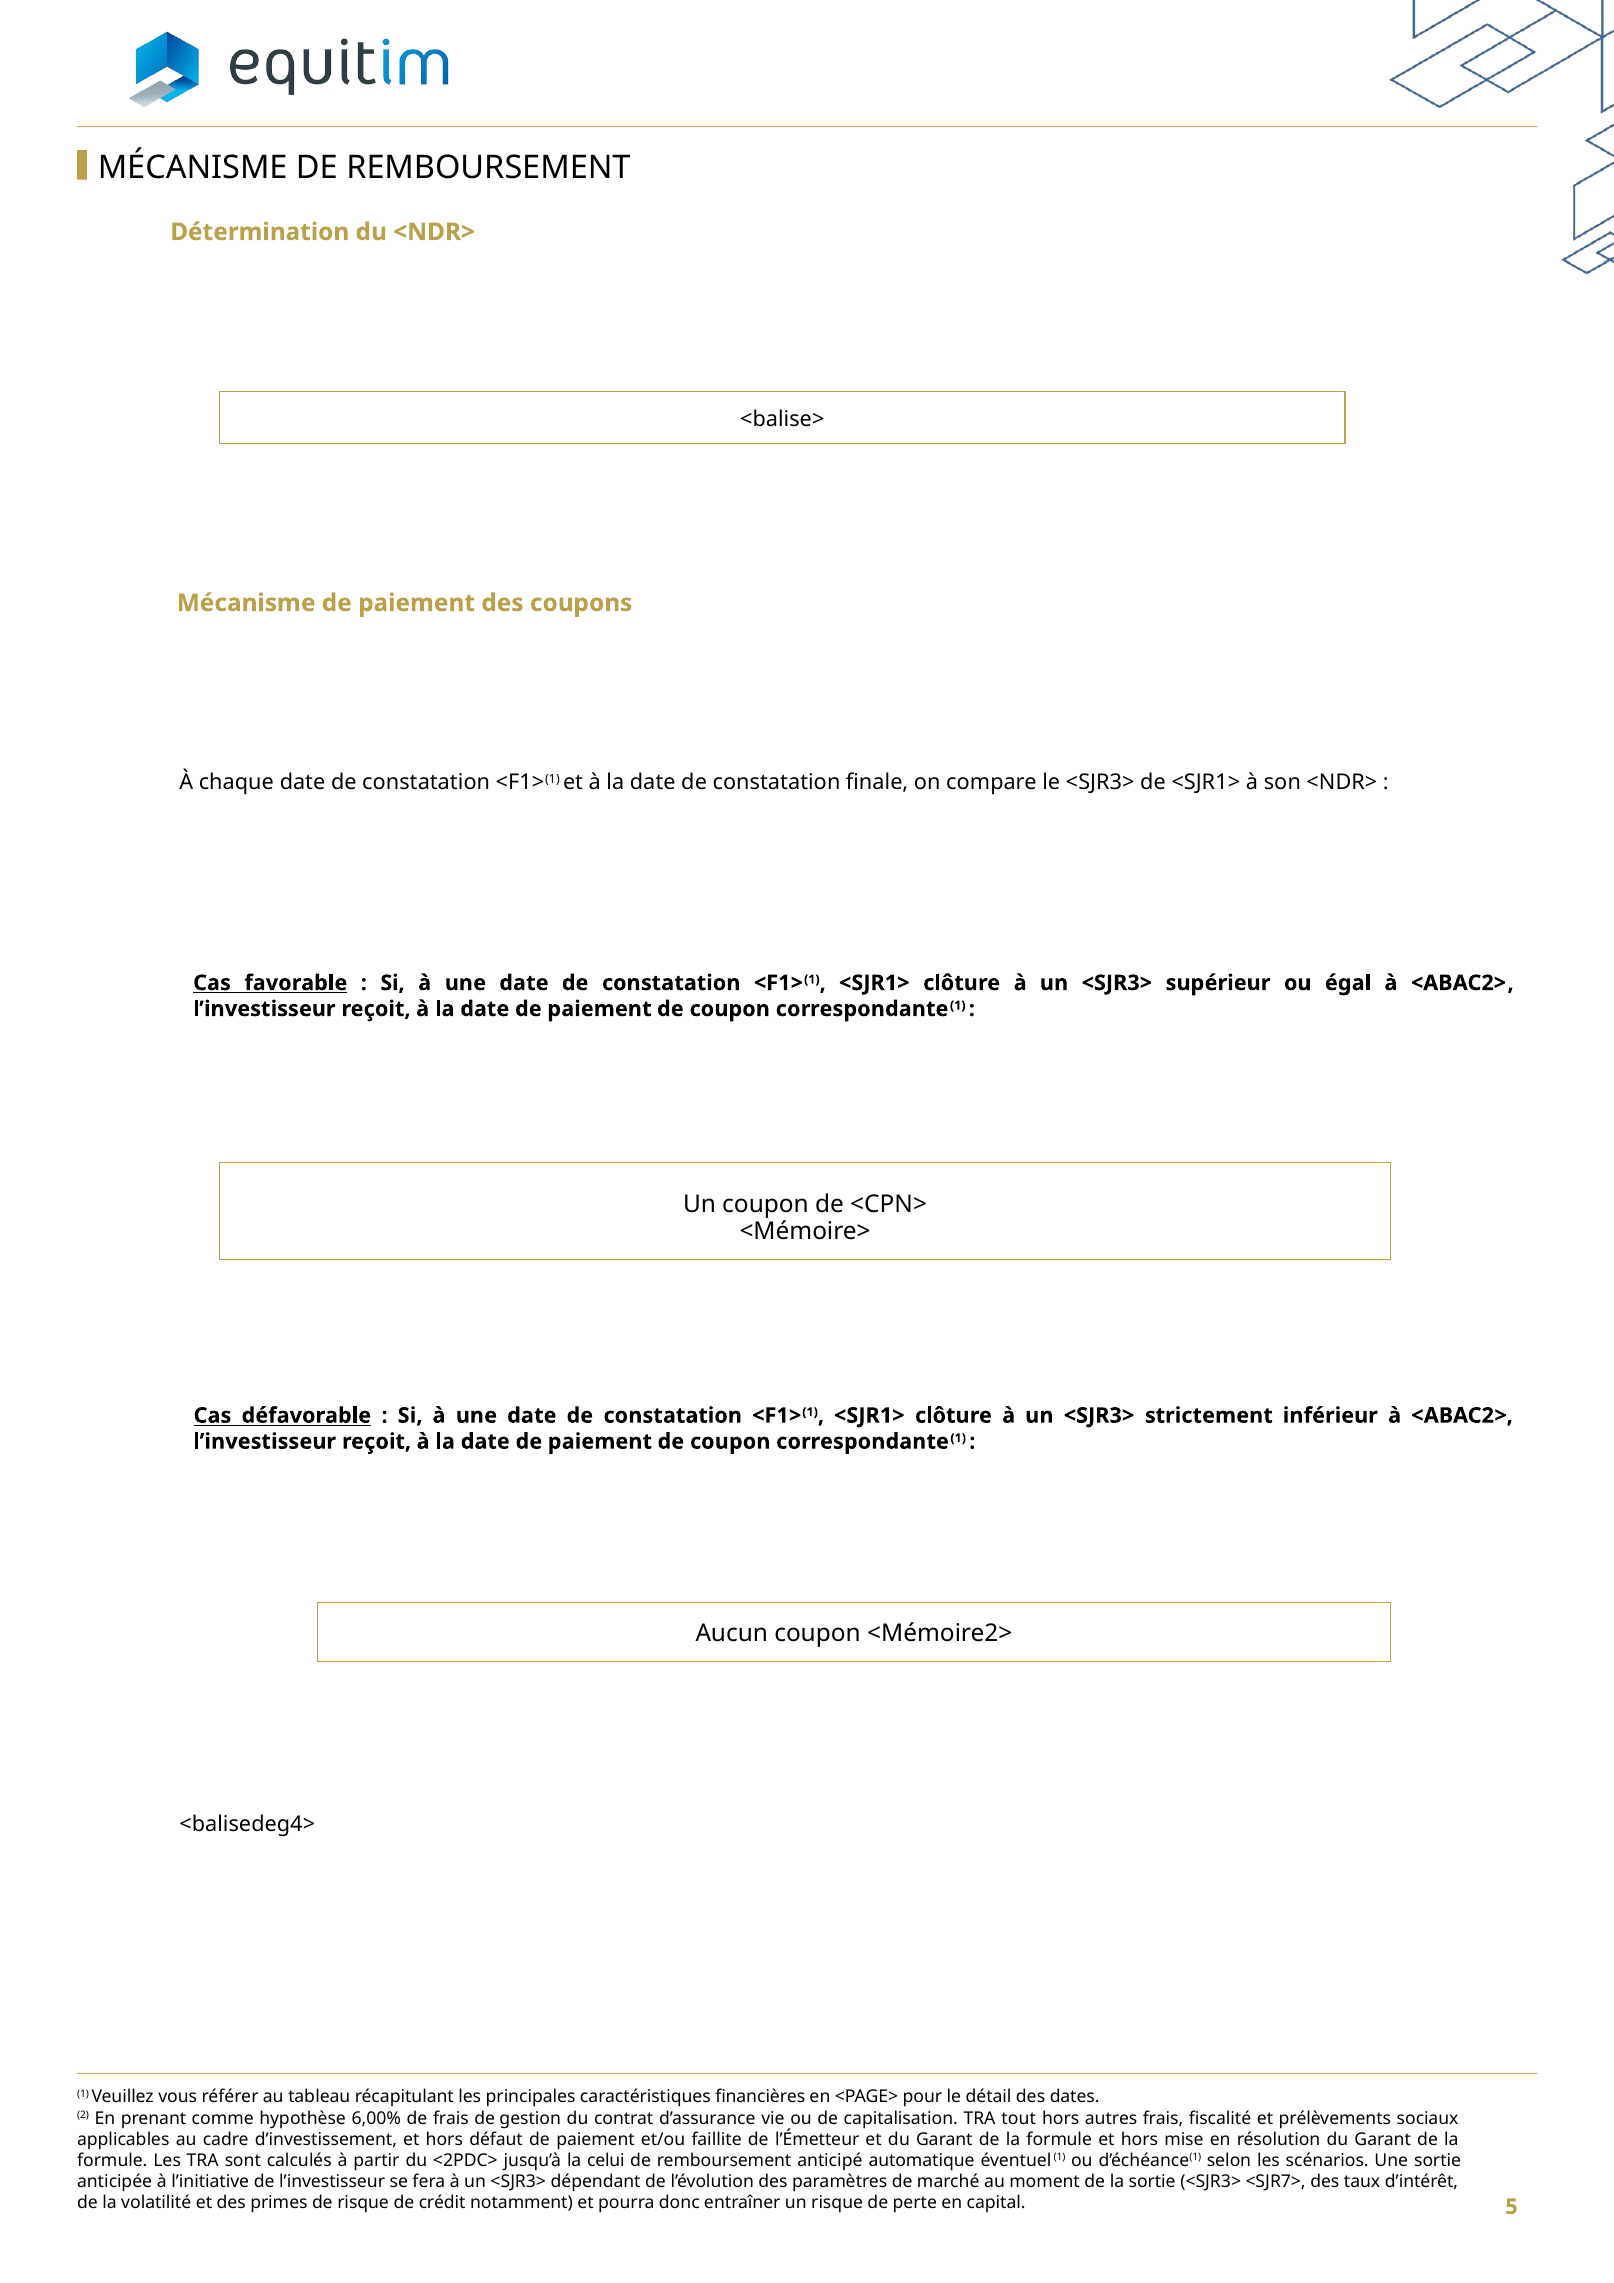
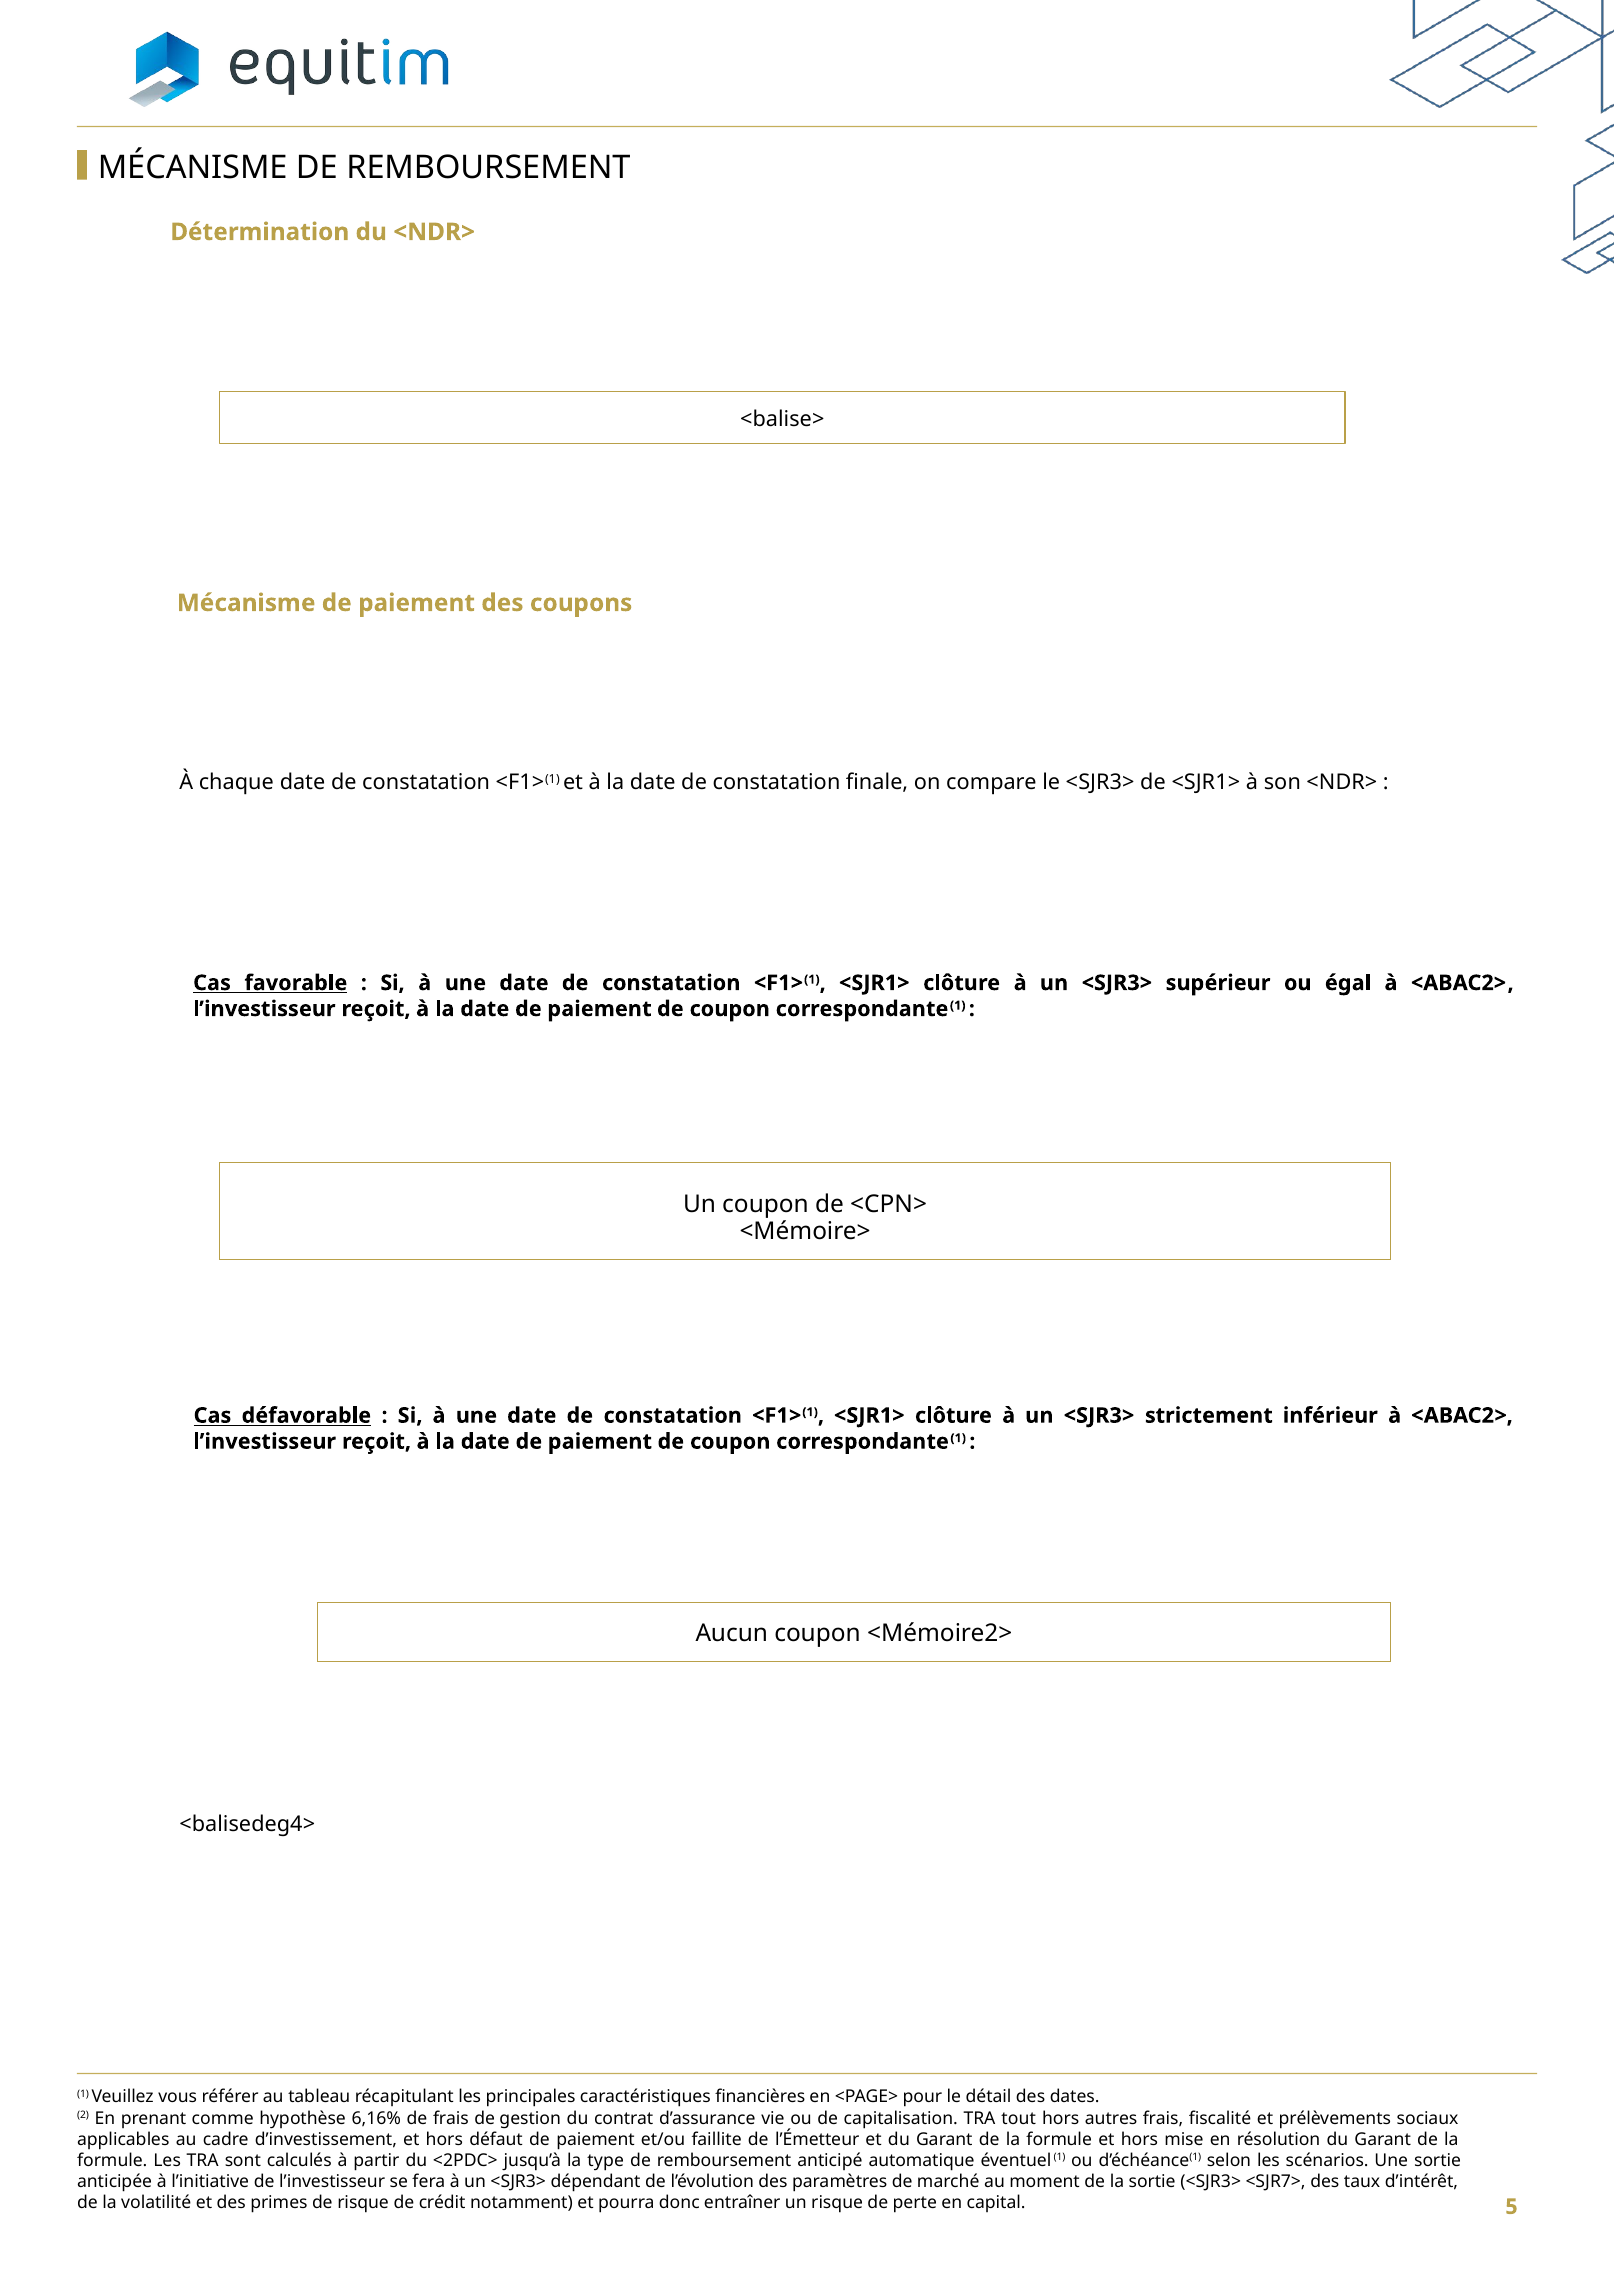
6,00%: 6,00% -> 6,16% (376, 2118)
celui: celui -> type (606, 2160)
